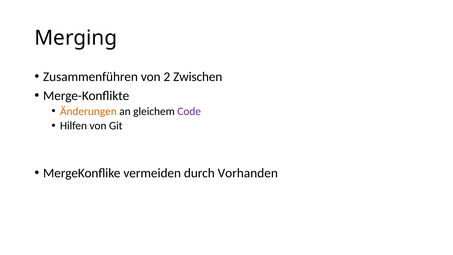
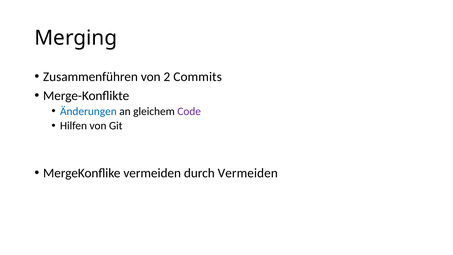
Zwischen: Zwischen -> Commits (198, 77)
Änderungen colour: orange -> blue (88, 111)
durch Vorhanden: Vorhanden -> Vermeiden (248, 173)
